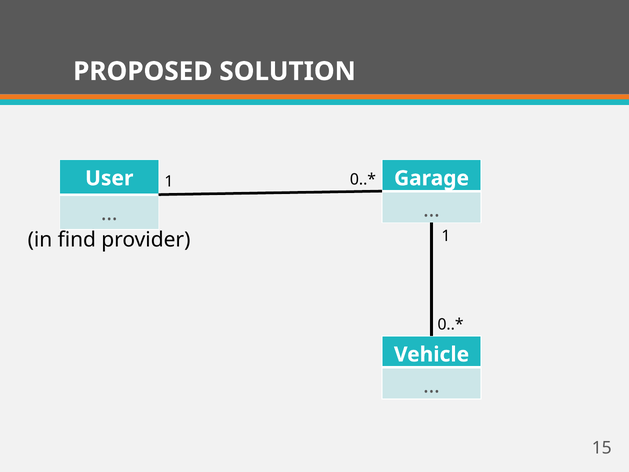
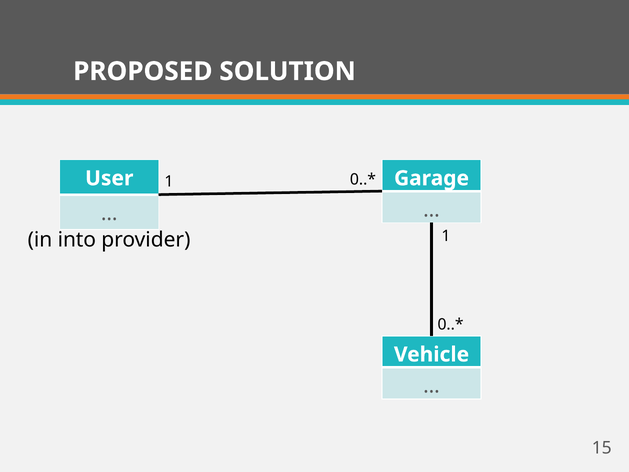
find: find -> into (77, 240)
